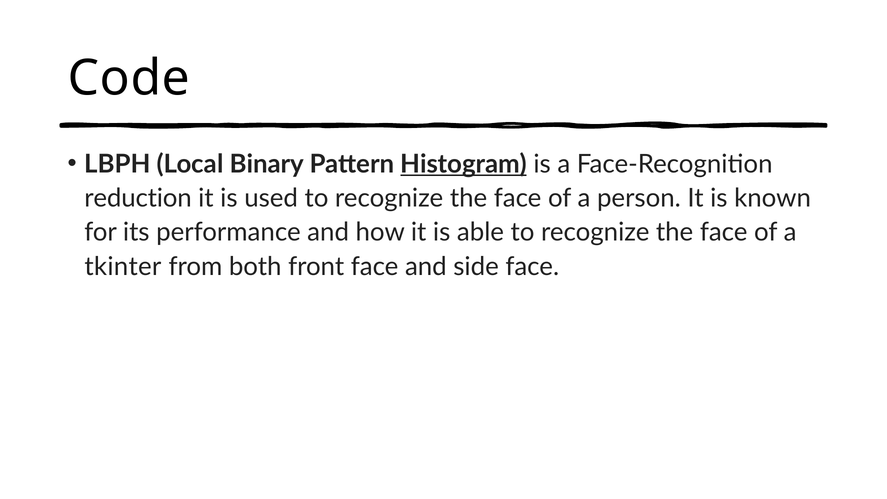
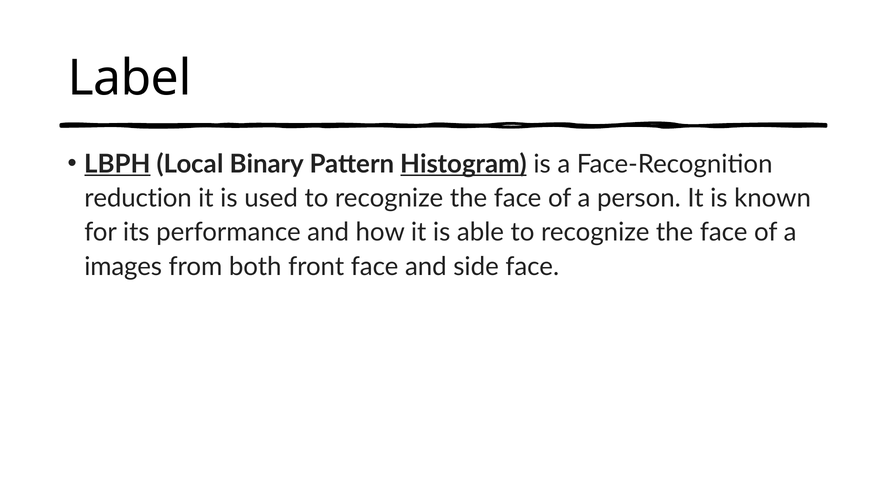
Code: Code -> Label (129, 78)
LBPH underline: none -> present (117, 164)
tkinter: tkinter -> images (123, 267)
